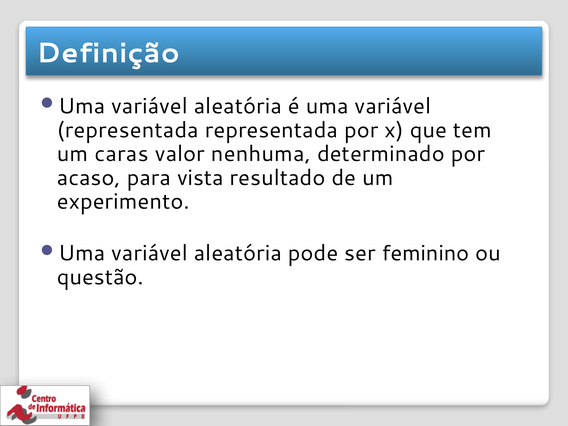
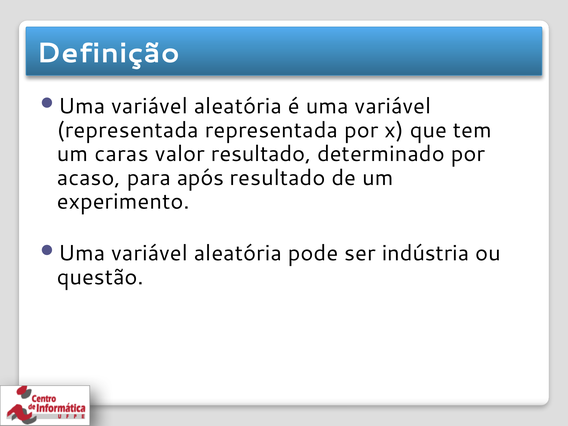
valor nenhuma: nenhuma -> resultado (261, 154)
vista: vista -> após (200, 178)
feminino: feminino -> indústria (426, 253)
